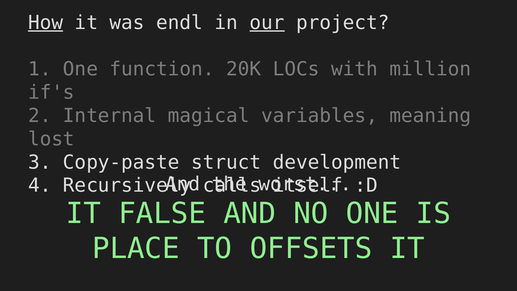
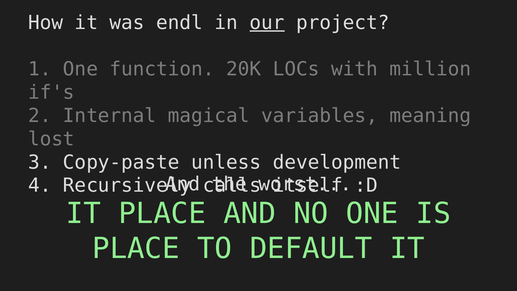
How underline: present -> none (46, 23)
struct: struct -> unless (226, 162)
IT FALSE: FALSE -> PLACE (162, 214)
OFFSETS: OFFSETS -> DEFAULT (311, 248)
